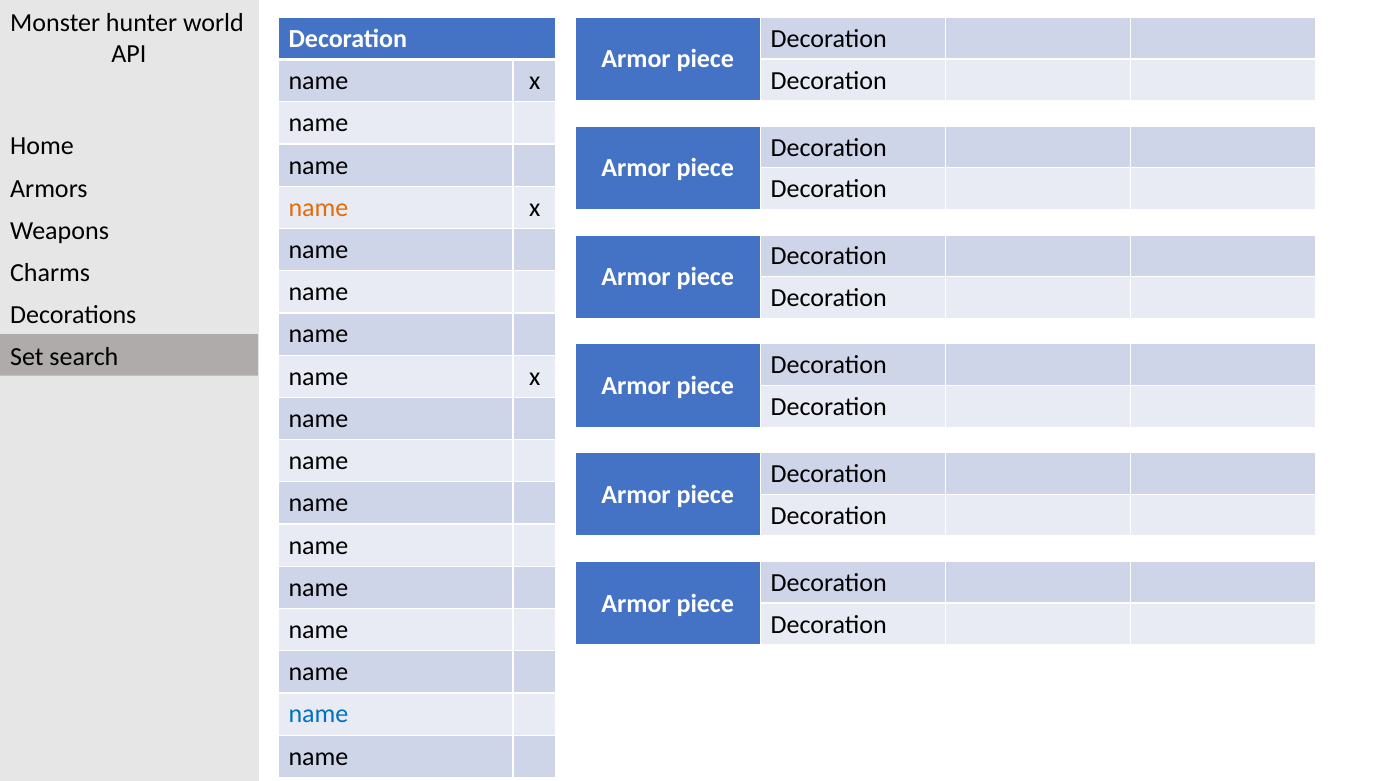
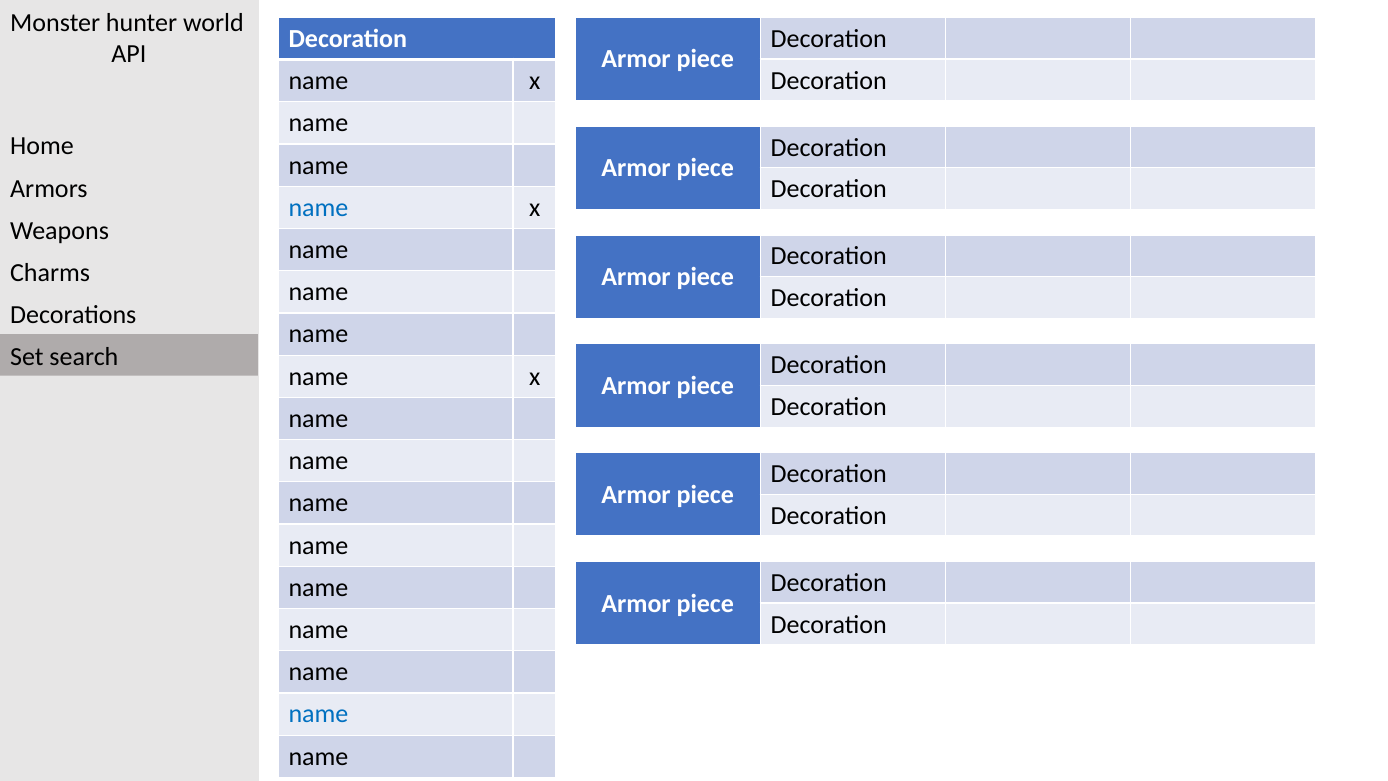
name colour: orange -> blue (318, 208)
